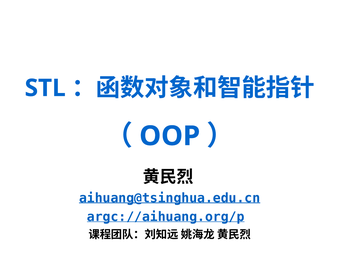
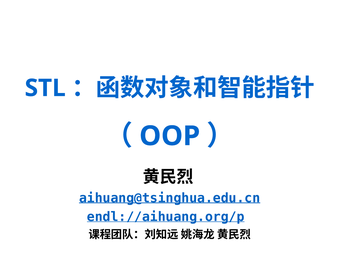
argc://aihuang.org/p: argc://aihuang.org/p -> endl://aihuang.org/p (166, 217)
